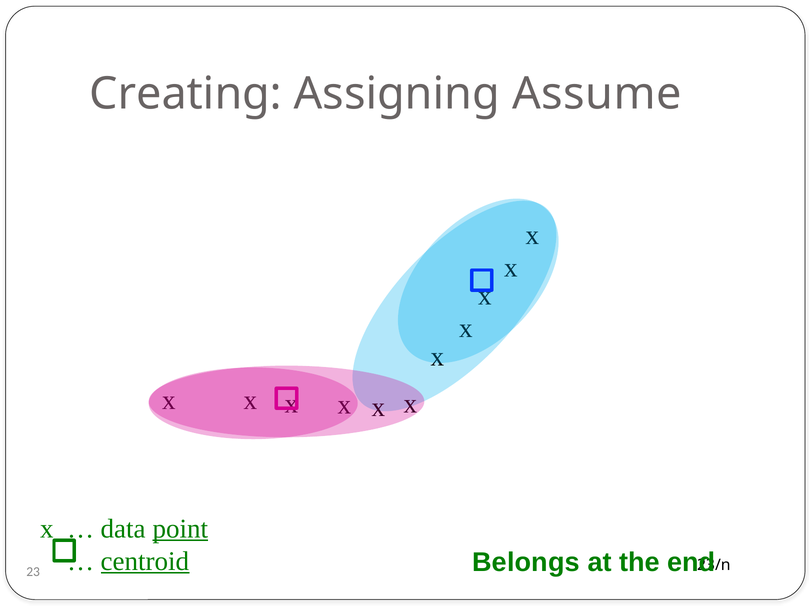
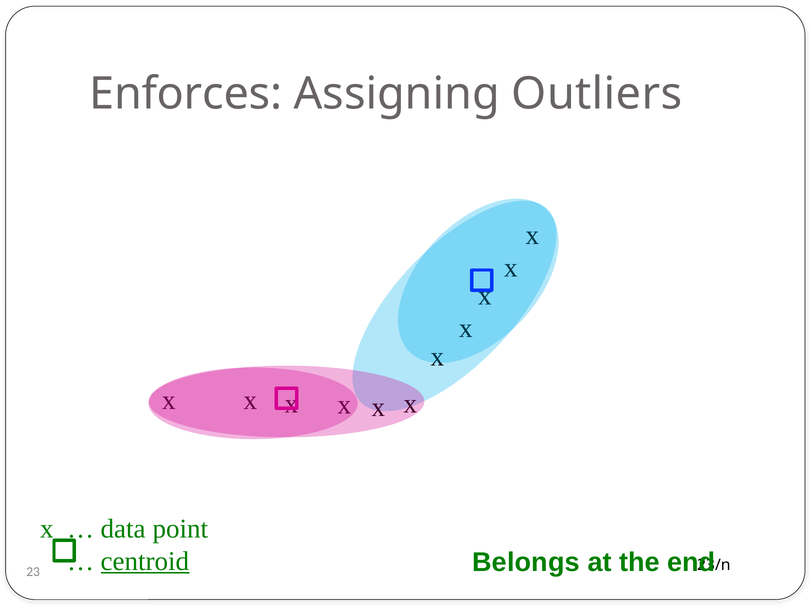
Creating: Creating -> Enforces (186, 94)
Assume: Assume -> Outliers (597, 94)
point underline: present -> none (180, 529)
